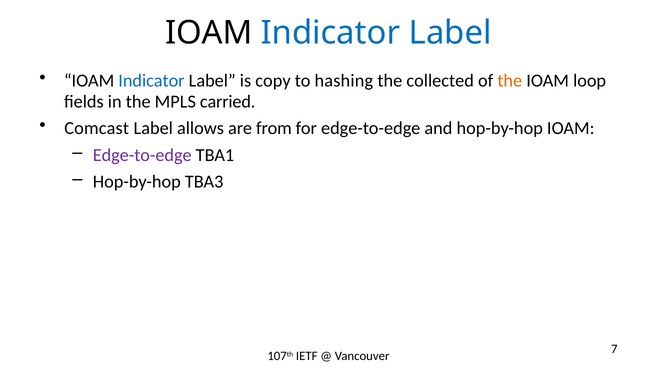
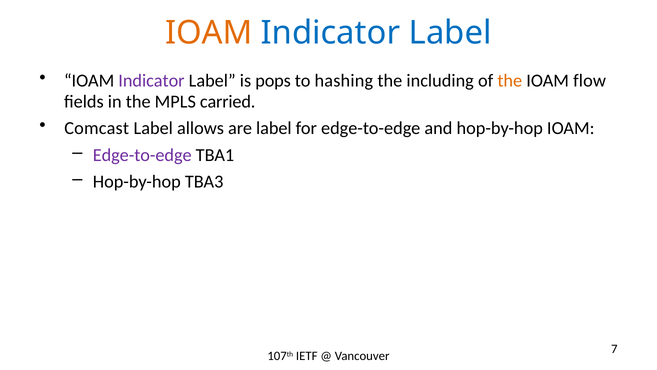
IOAM colour: black -> orange (209, 33)
Indicator colour: blue -> purple (151, 80)
copy: copy -> pops (273, 80)
collected: collected -> including (440, 80)
loop: loop -> flow (590, 80)
are from: from -> label (274, 128)
